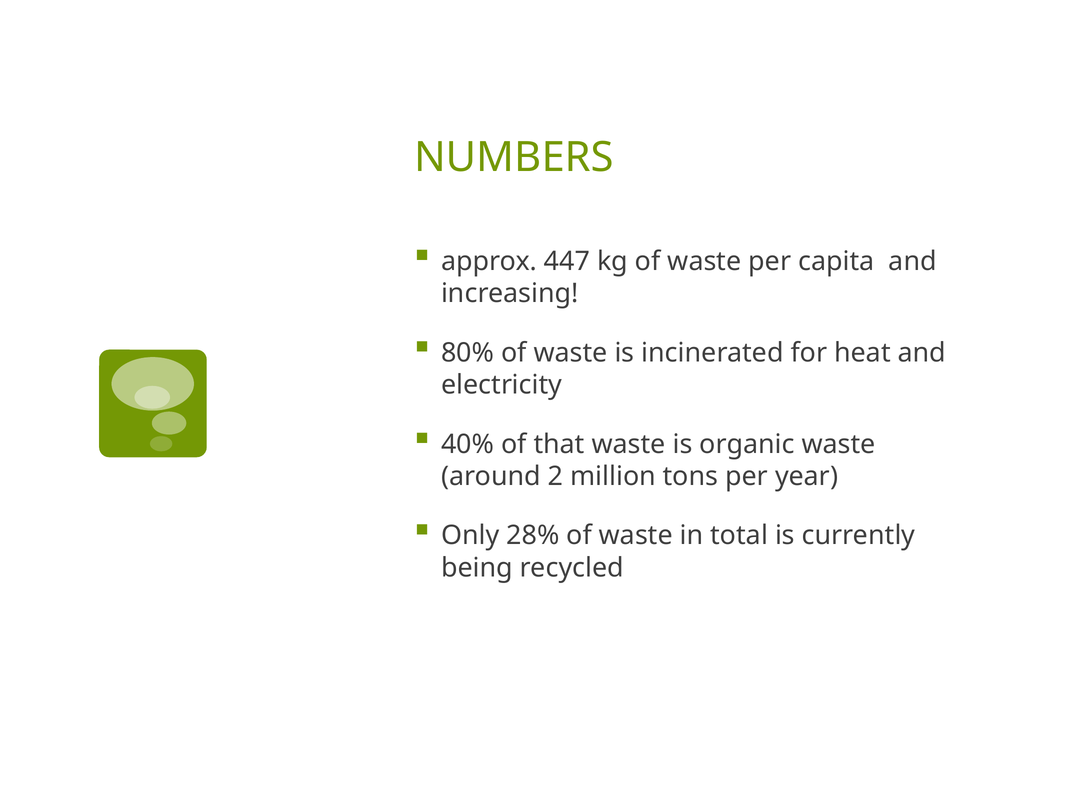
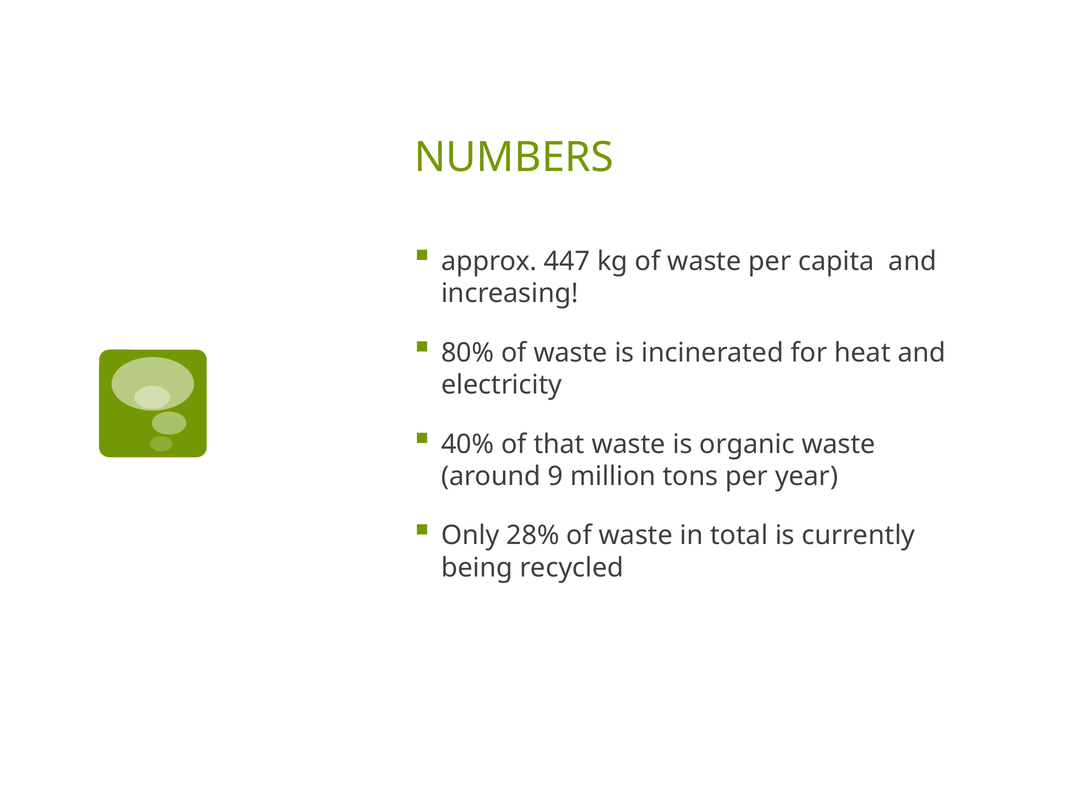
2: 2 -> 9 (555, 476)
